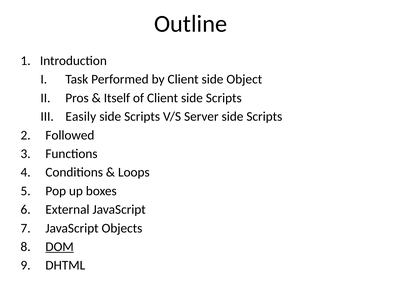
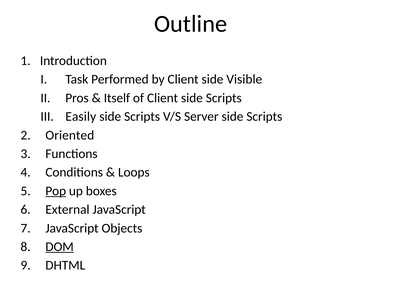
Object: Object -> Visible (244, 79)
Followed: Followed -> Oriented (70, 135)
Pop underline: none -> present (56, 191)
